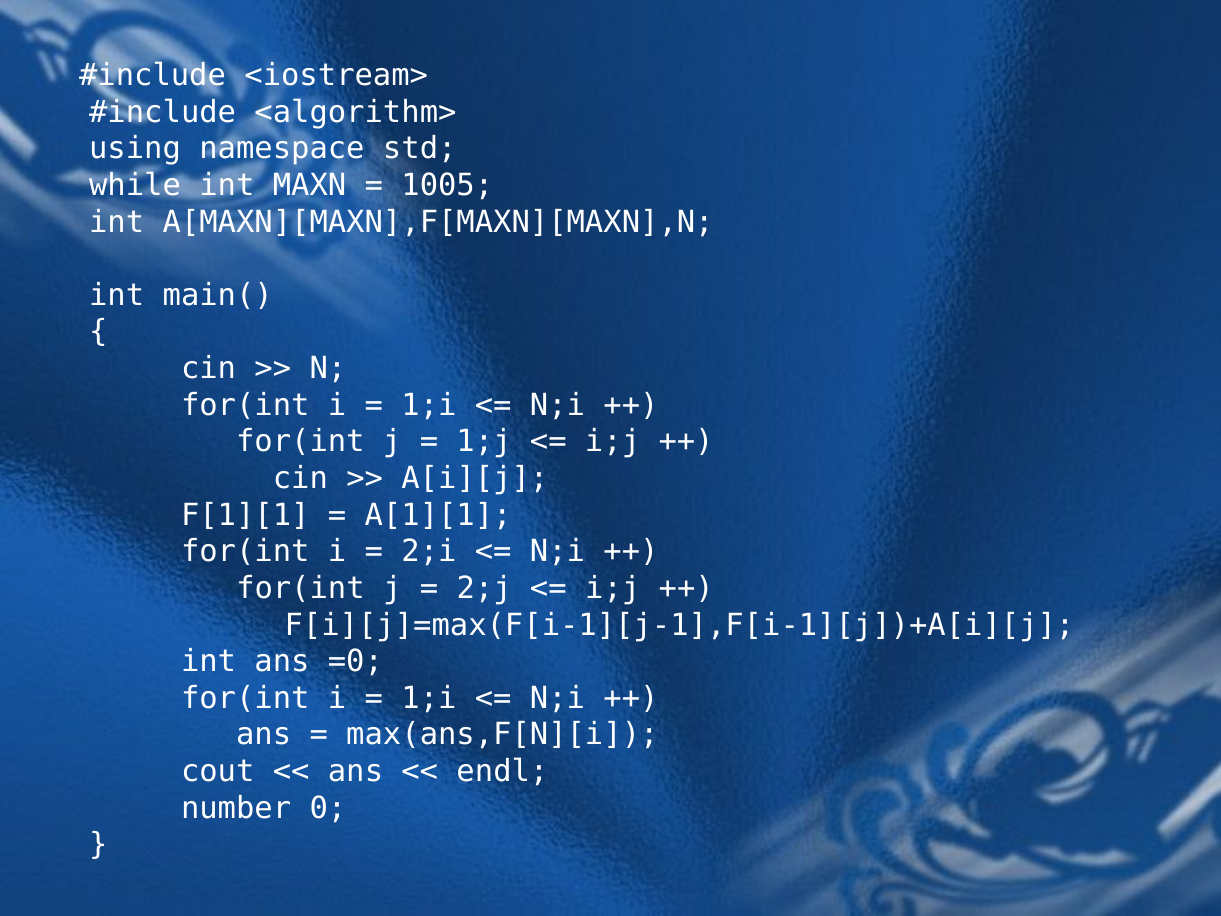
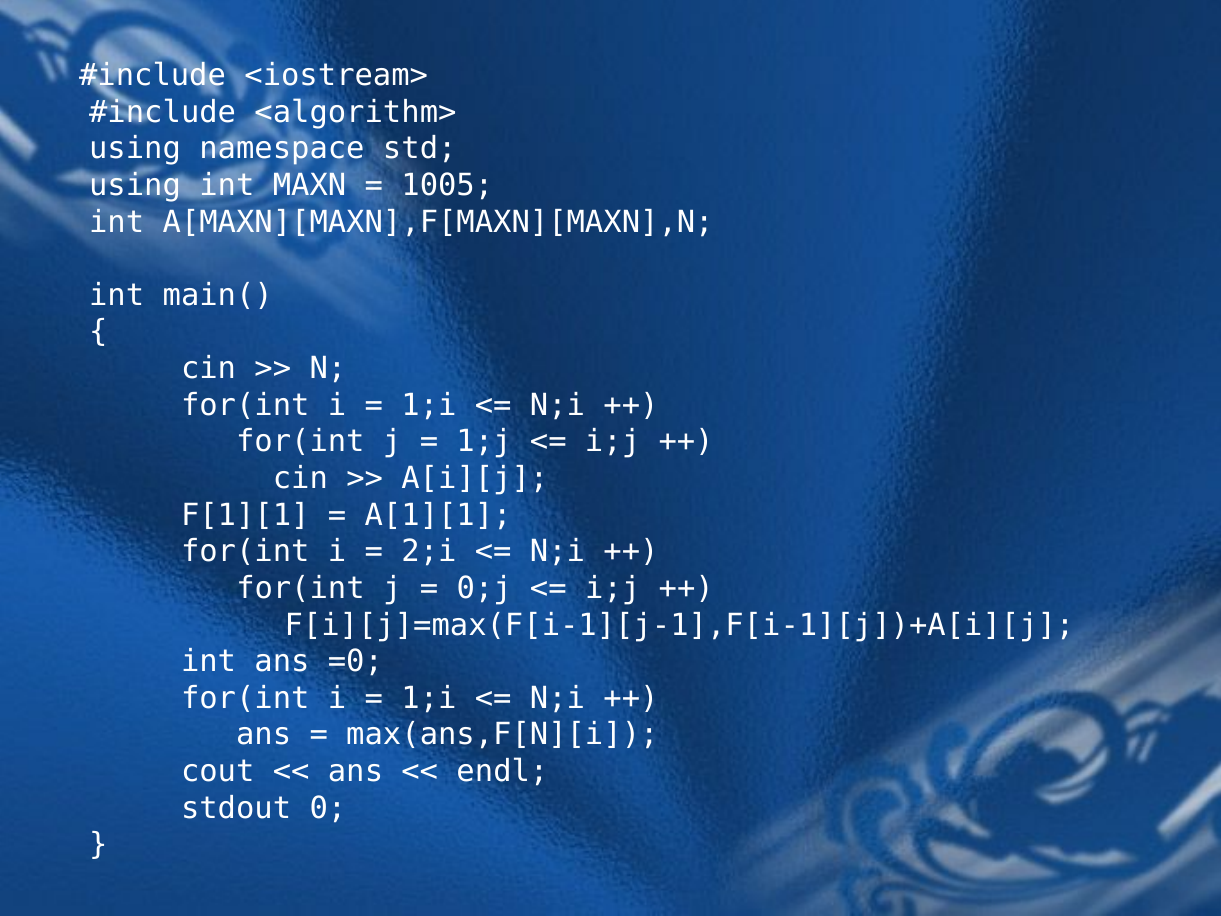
while: while -> using (135, 185)
2;j: 2;j -> 0;j (484, 588)
number: number -> stdout (236, 808)
